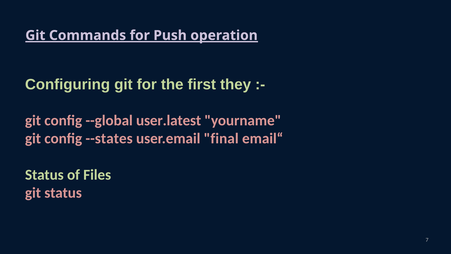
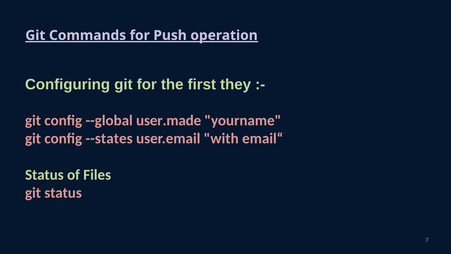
user.latest: user.latest -> user.made (169, 120)
final: final -> with (221, 138)
